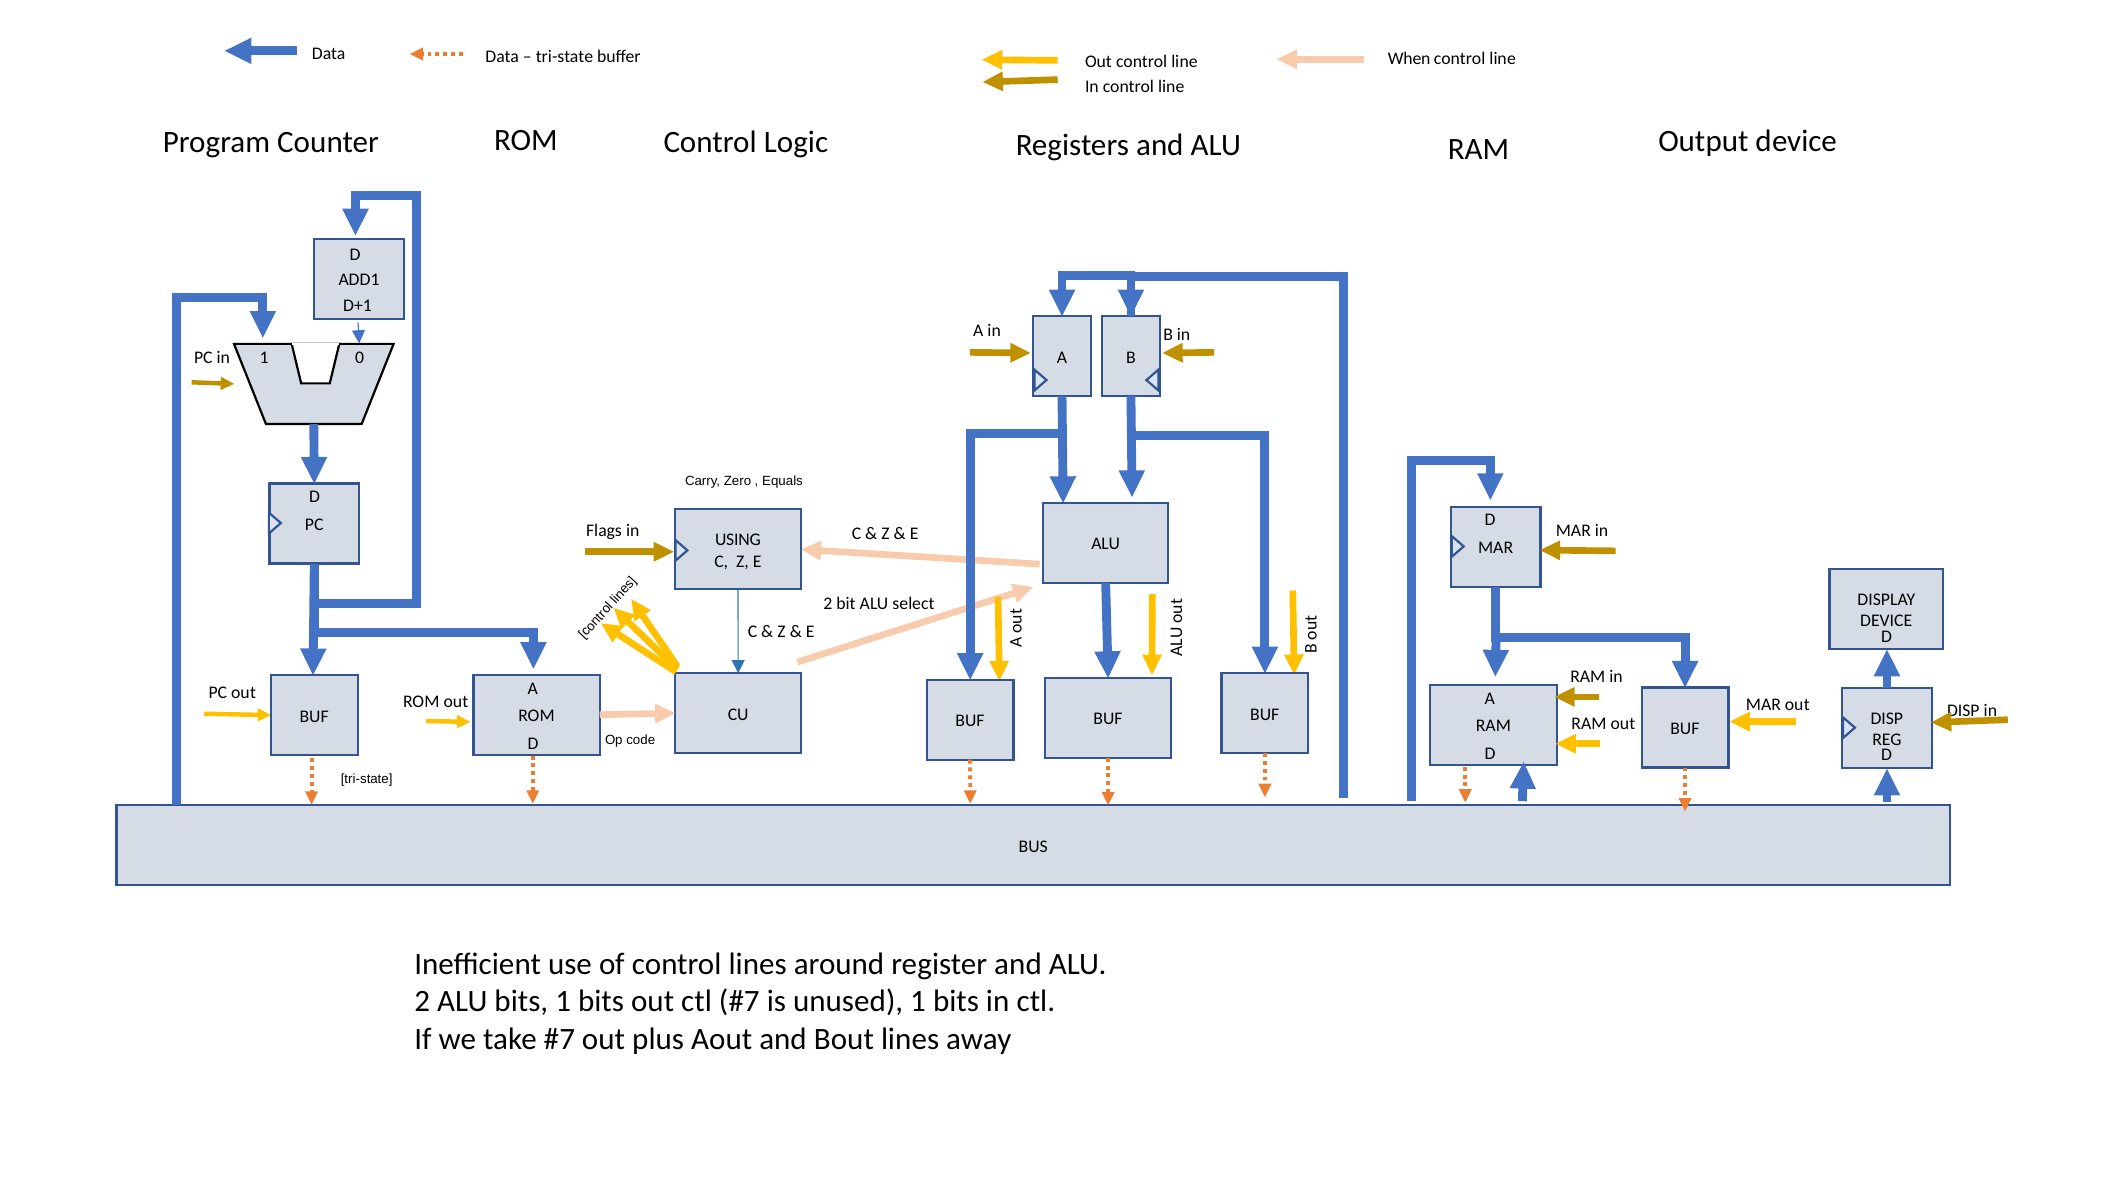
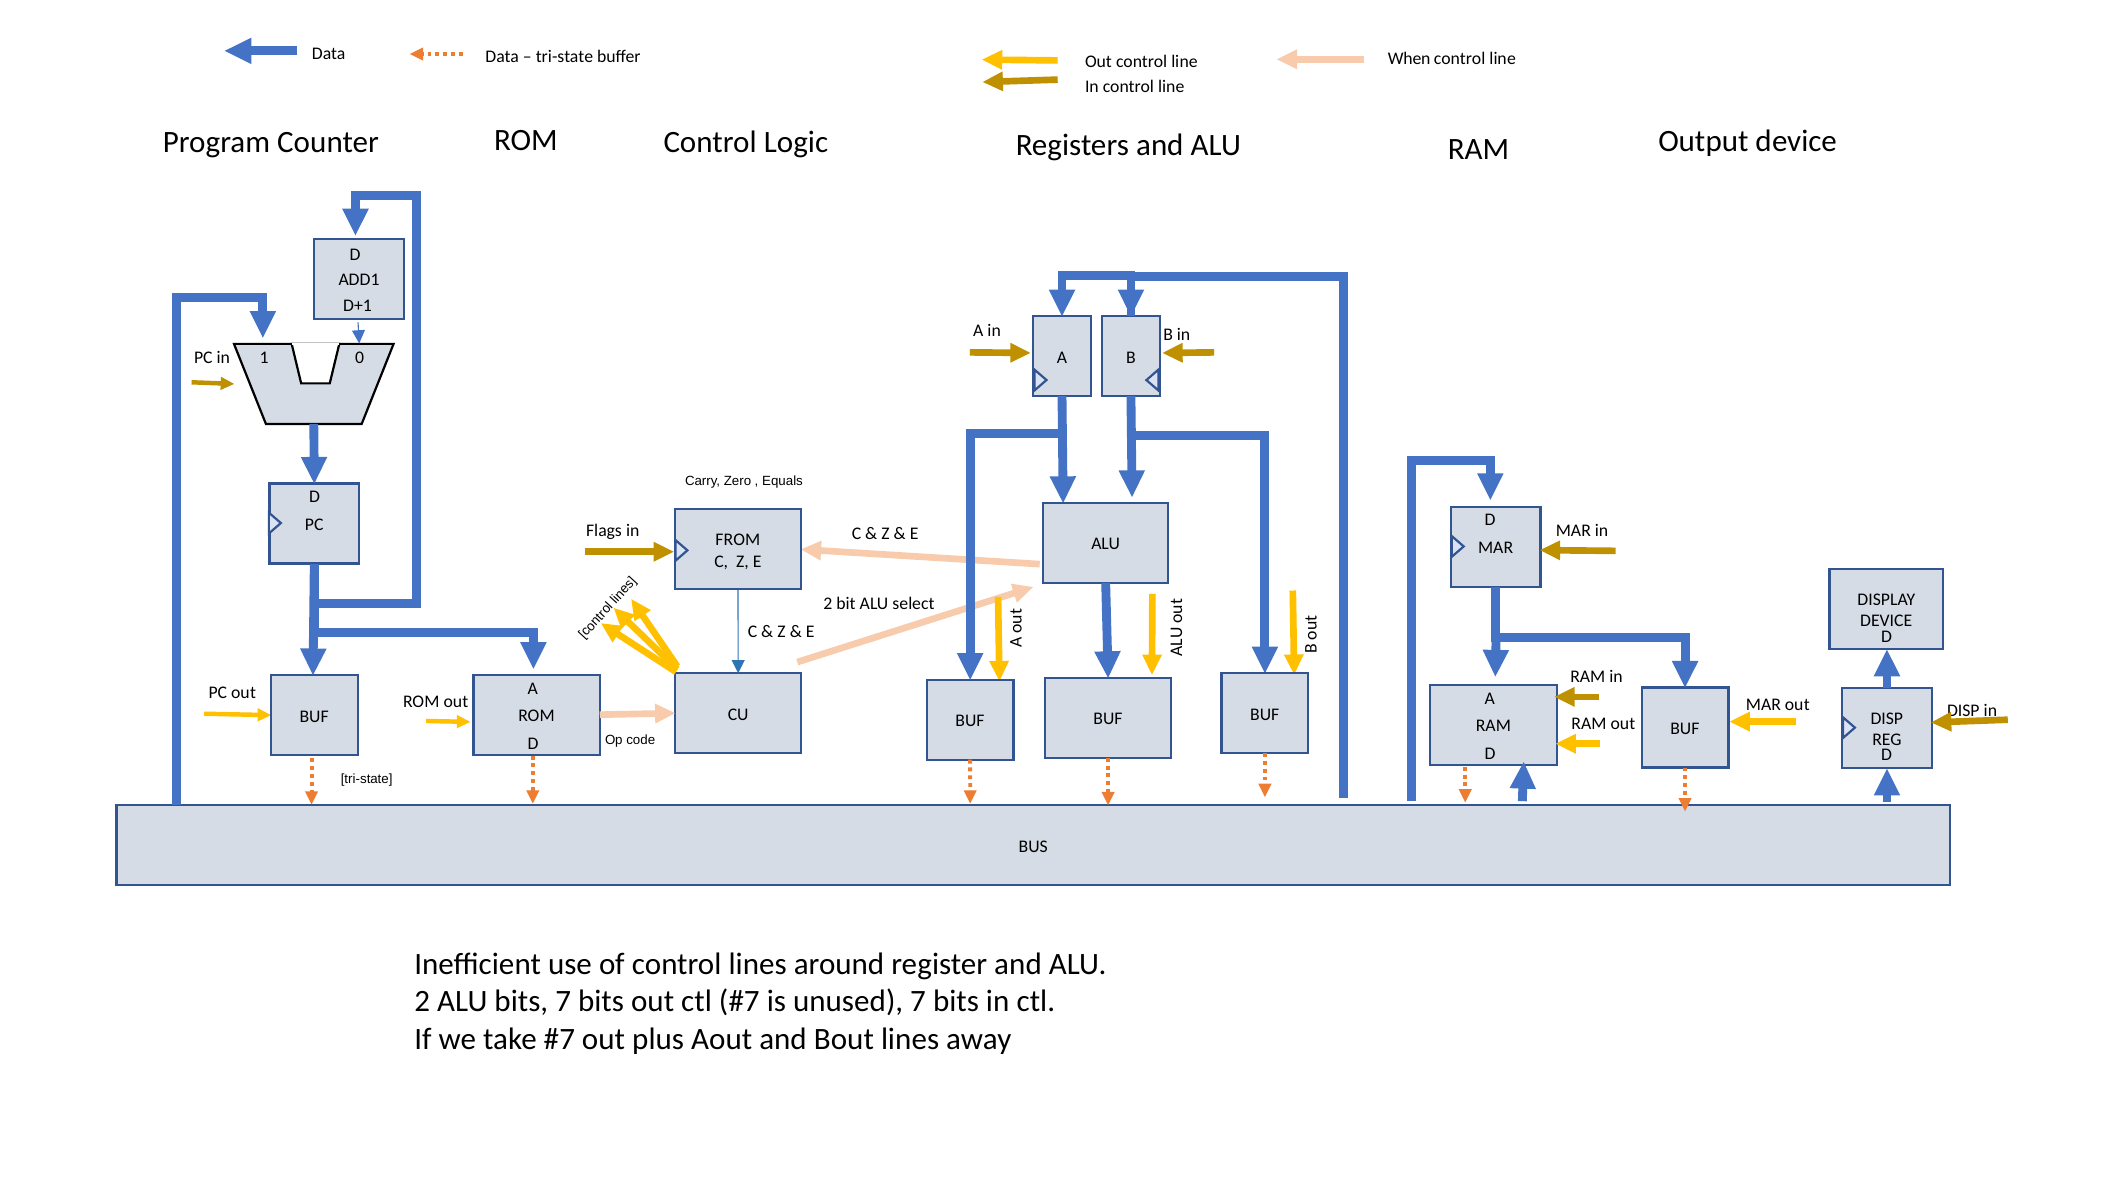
USING: USING -> FROM (738, 540)
bits 1: 1 -> 7 (563, 1002)
unused 1: 1 -> 7 (918, 1002)
